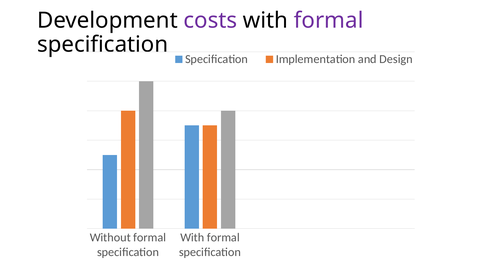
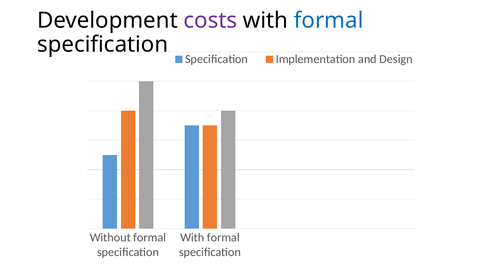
formal colour: purple -> blue (329, 20)
